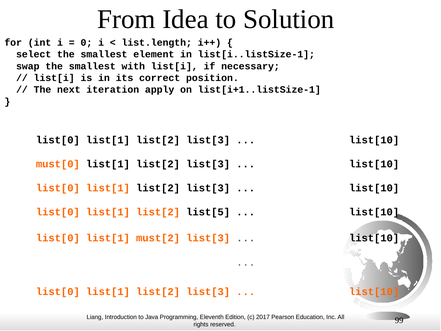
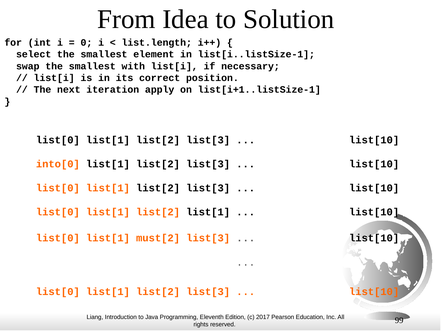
must[0: must[0 -> into[0 (58, 164)
list[2 list[5: list[5 -> list[1 (208, 212)
